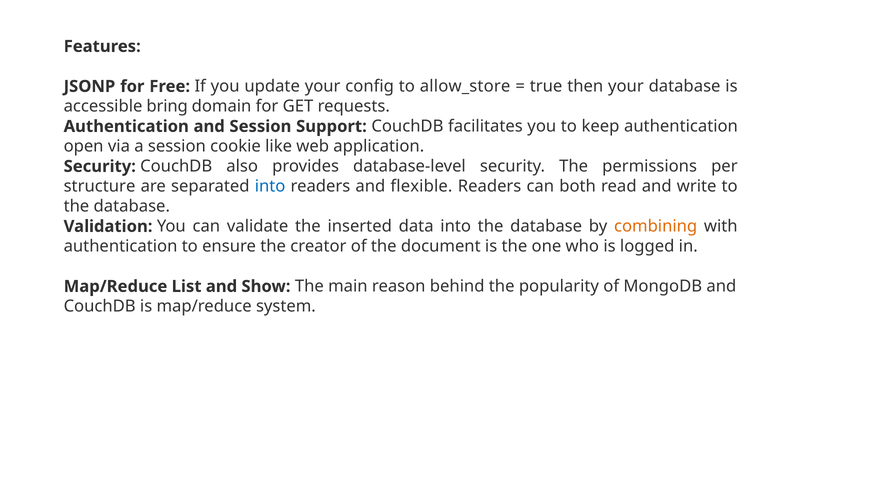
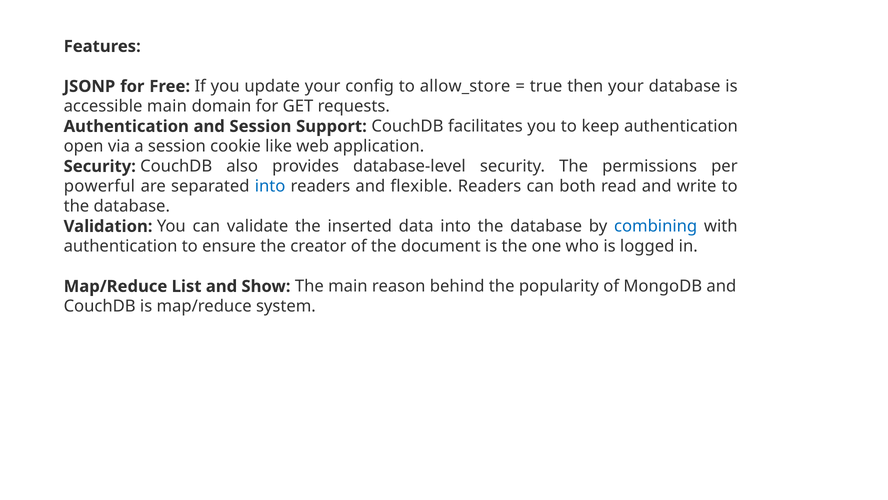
accessible bring: bring -> main (167, 106)
structure: structure -> powerful (99, 186)
combining colour: orange -> blue (656, 226)
